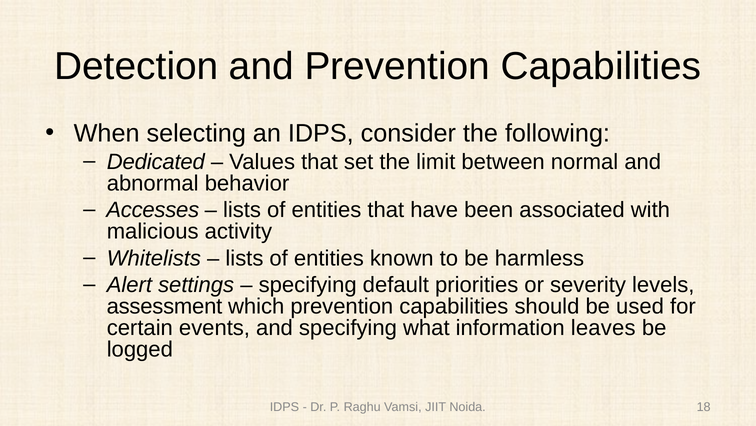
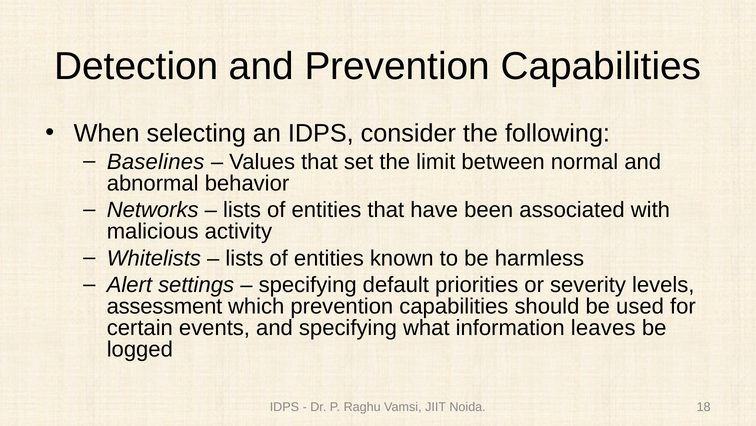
Dedicated: Dedicated -> Baselines (156, 162)
Accesses: Accesses -> Networks (153, 210)
